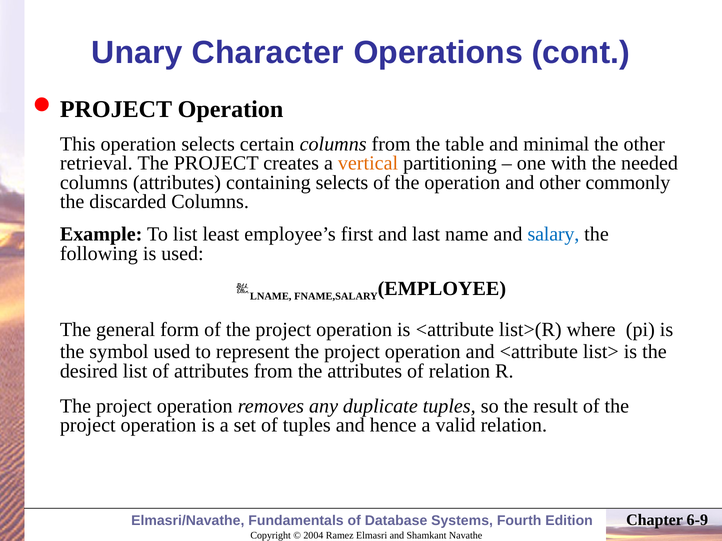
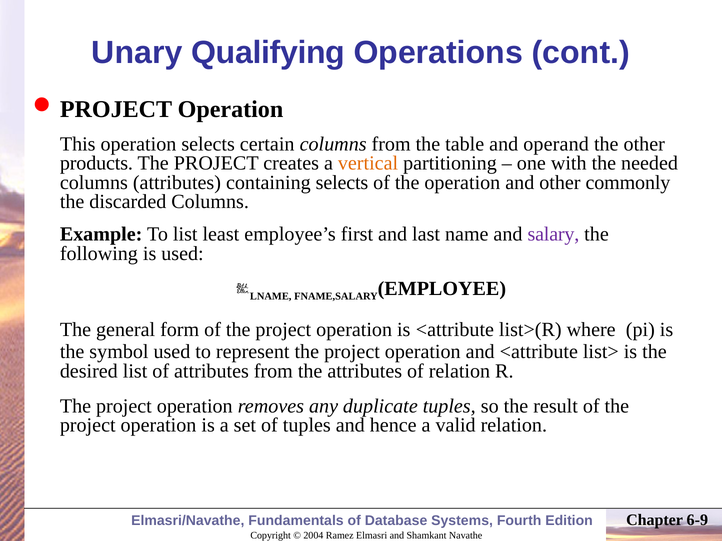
Character: Character -> Qualifying (268, 53)
minimal: minimal -> operand (556, 144)
retrieval: retrieval -> products (96, 163)
salary colour: blue -> purple (553, 234)
